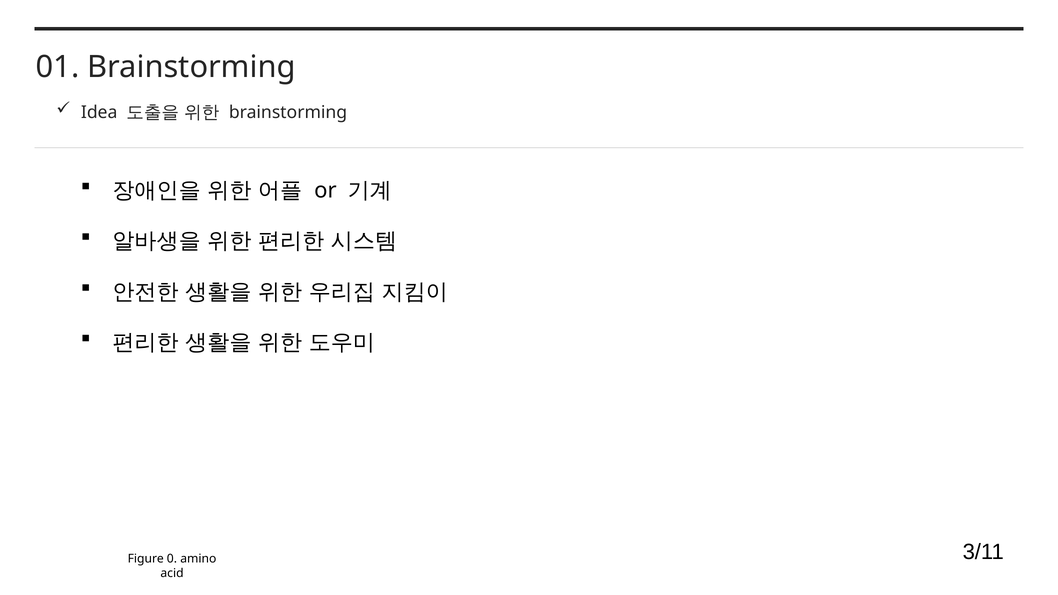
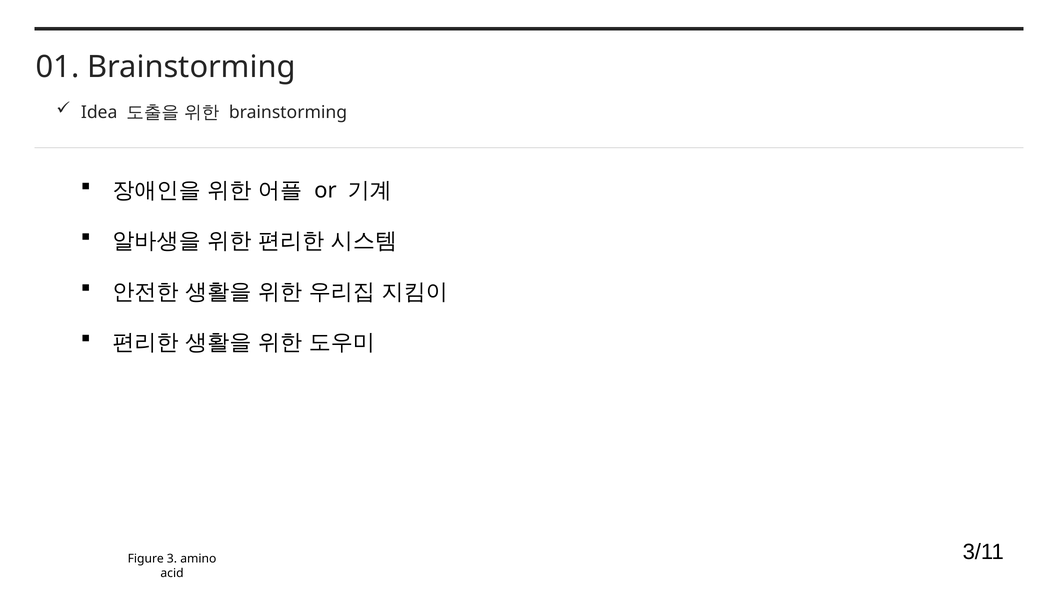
0: 0 -> 3 (172, 559)
